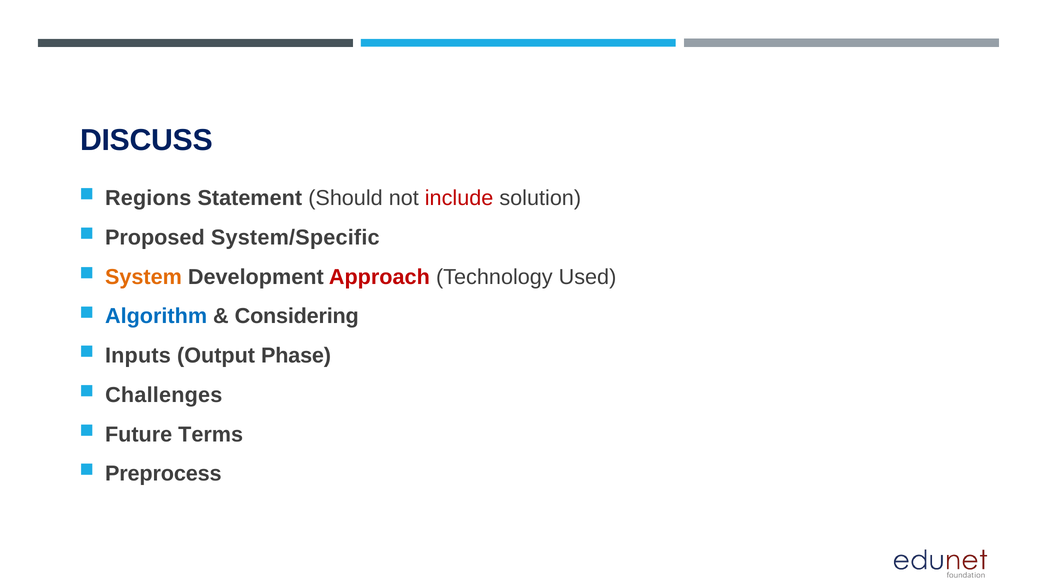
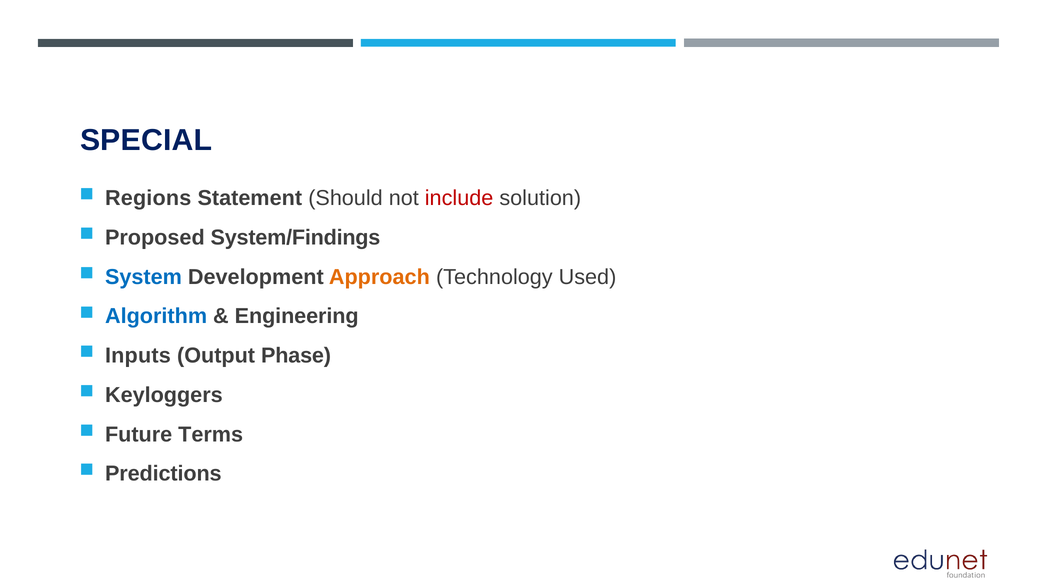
DISCUSS: DISCUSS -> SPECIAL (146, 140)
System/Specific: System/Specific -> System/Findings (295, 237)
System colour: orange -> blue (143, 277)
Approach colour: red -> orange (379, 277)
Considering: Considering -> Engineering (297, 316)
Challenges: Challenges -> Keyloggers (164, 395)
Preprocess: Preprocess -> Predictions (163, 473)
